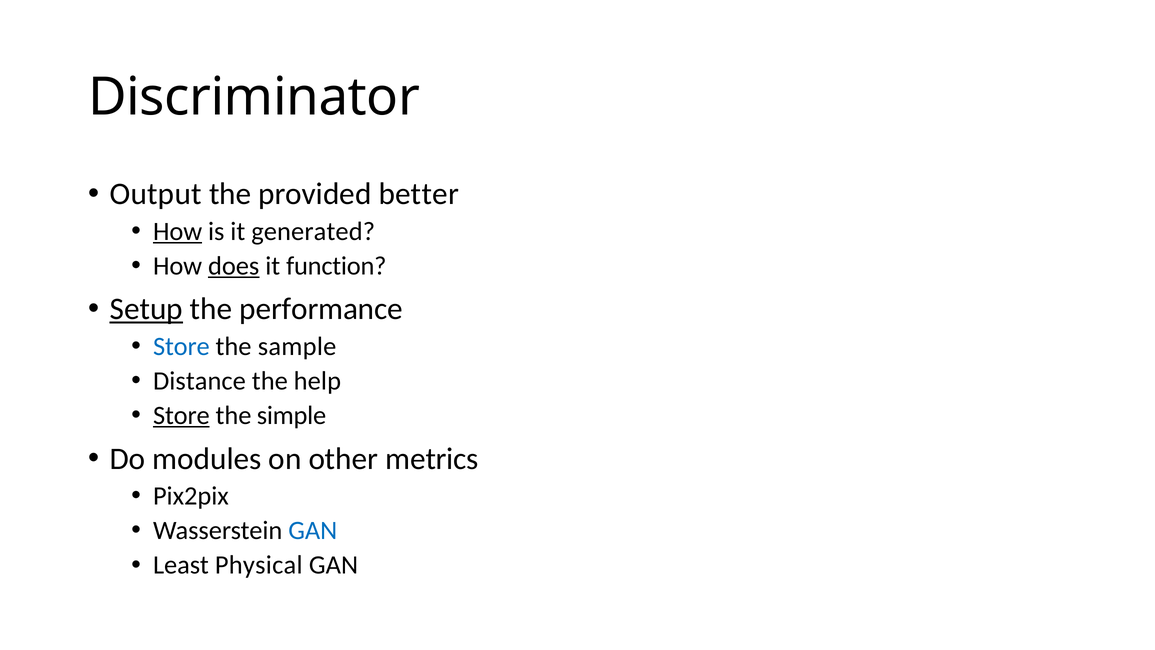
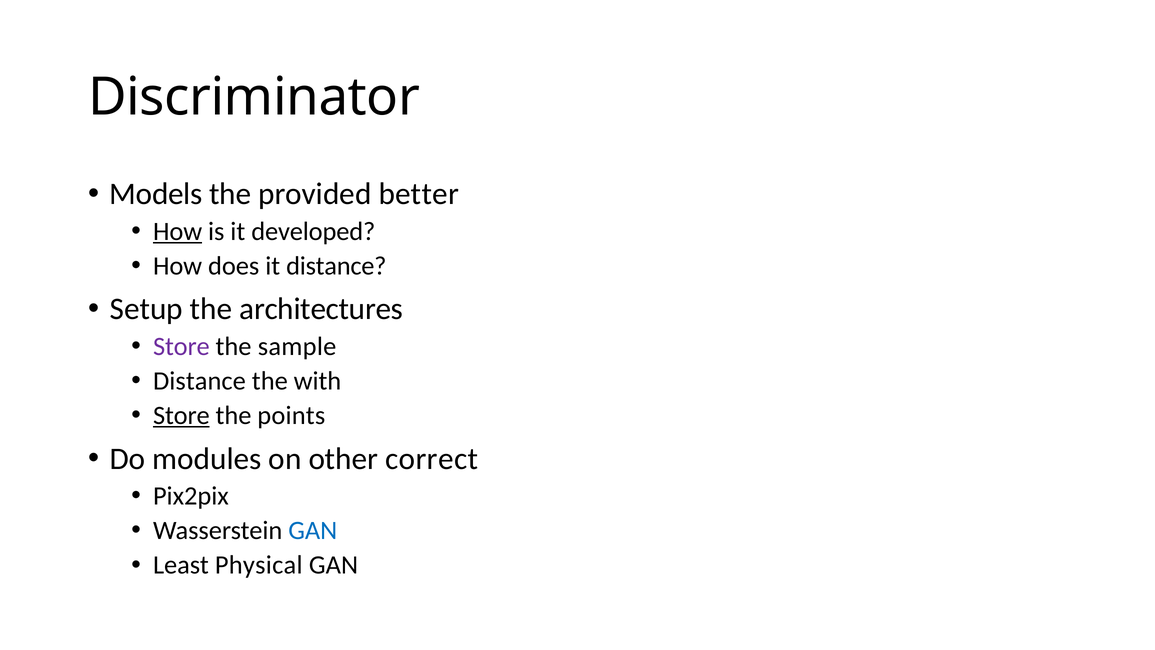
Output: Output -> Models (156, 194)
generated: generated -> developed (313, 231)
does underline: present -> none (234, 266)
it function: function -> distance (336, 266)
Setup underline: present -> none (146, 309)
performance: performance -> architectures (321, 309)
Store colour: blue -> purple (181, 346)
help: help -> with (317, 381)
simple: simple -> points (291, 415)
metrics: metrics -> correct (432, 458)
